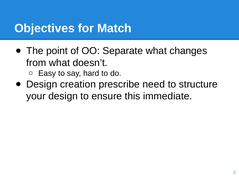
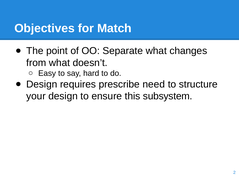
creation: creation -> requires (78, 84)
immediate: immediate -> subsystem (168, 96)
